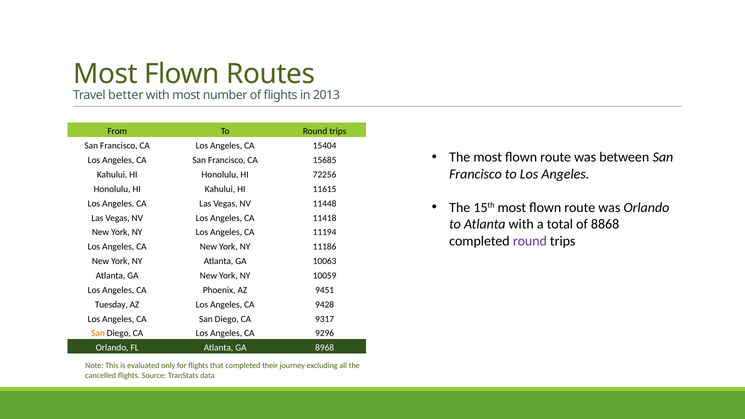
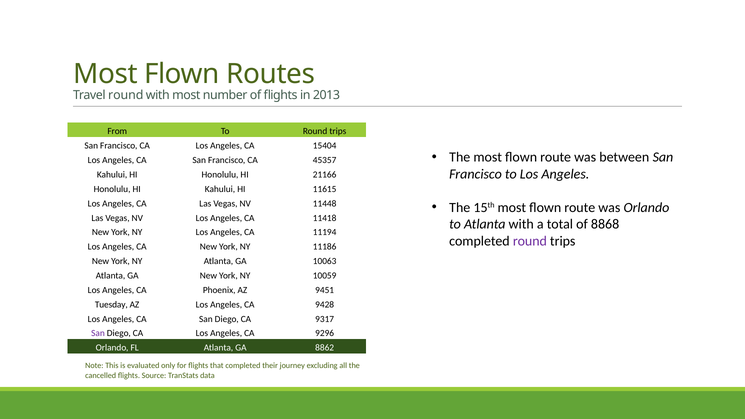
Travel better: better -> round (126, 95)
15685: 15685 -> 45357 (325, 160)
72256: 72256 -> 21166 (325, 175)
San colour: orange -> purple (98, 333)
8968: 8968 -> 8862 (325, 348)
